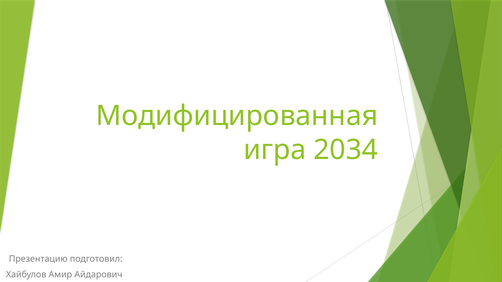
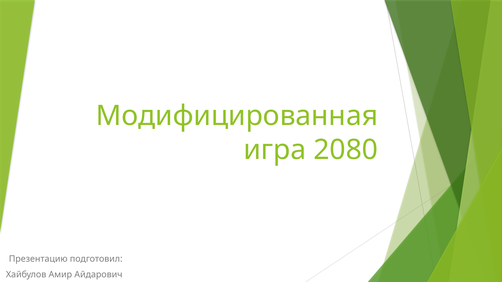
2034: 2034 -> 2080 (346, 150)
